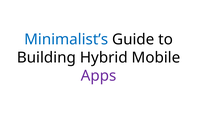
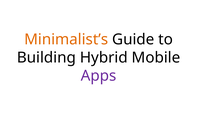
Minimalist’s colour: blue -> orange (66, 39)
